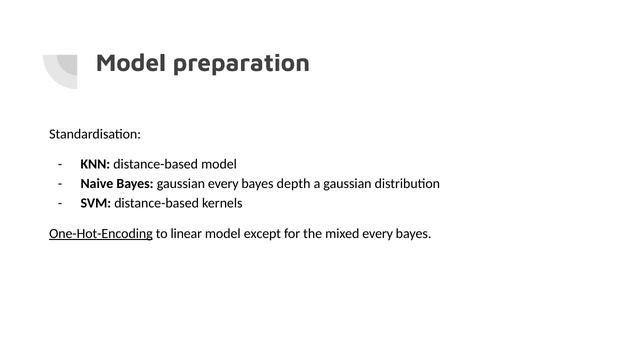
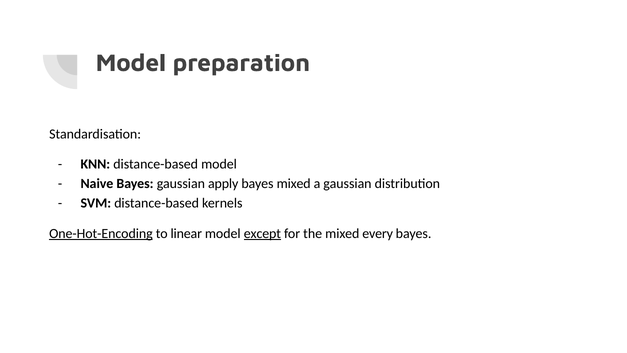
gaussian every: every -> apply (223, 184)
bayes depth: depth -> mixed (294, 184)
except underline: none -> present (262, 233)
